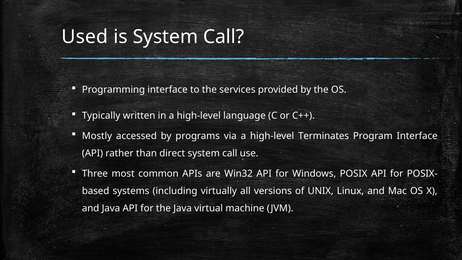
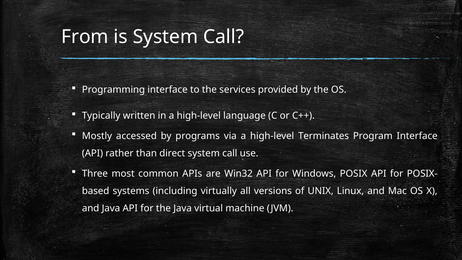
Used: Used -> From (85, 37)
